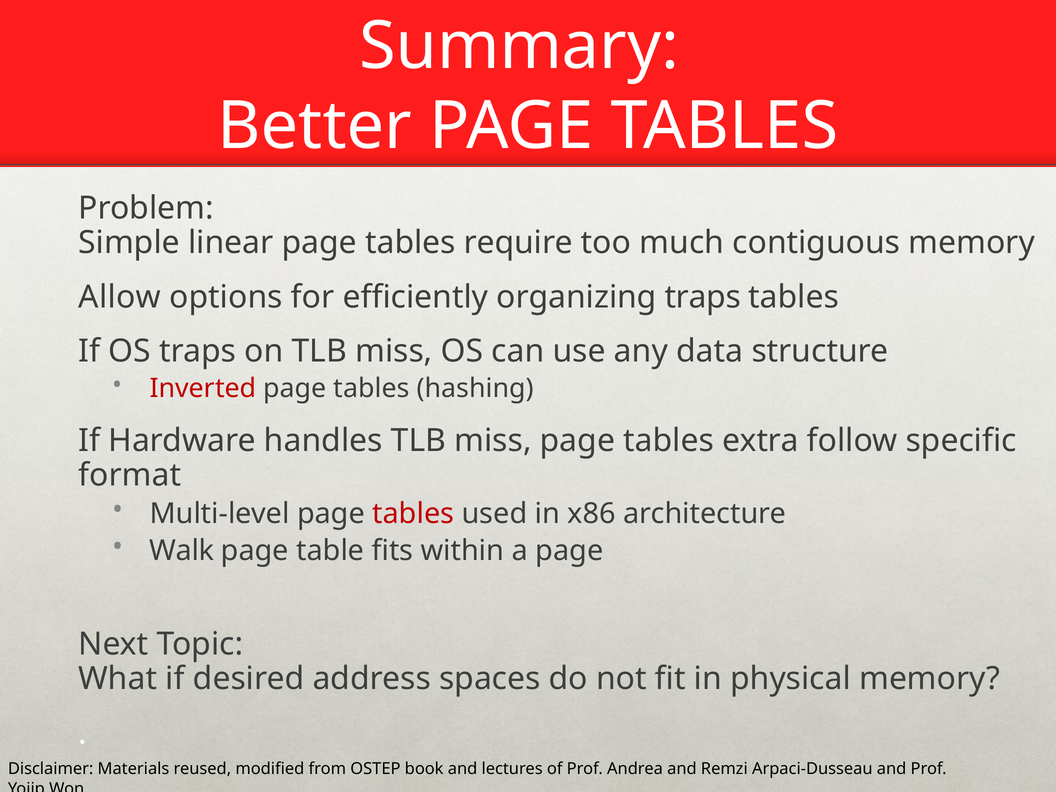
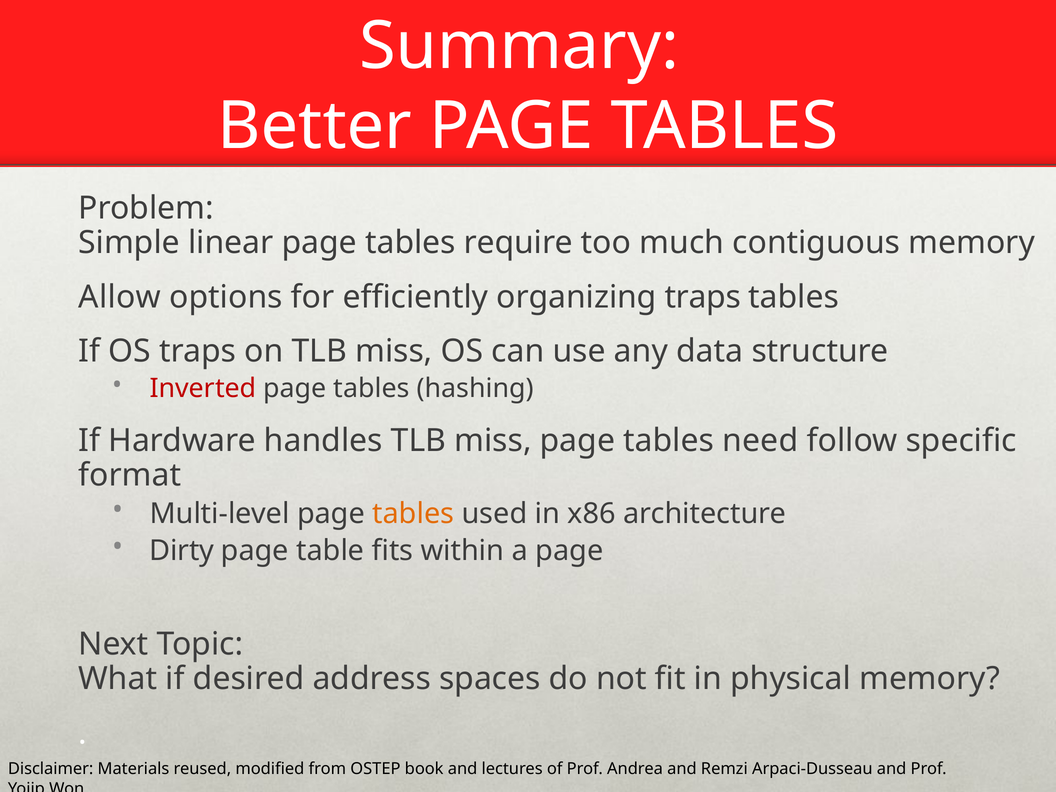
extra: extra -> need (760, 441)
tables colour: red -> orange (413, 514)
Walk: Walk -> Dirty (182, 551)
